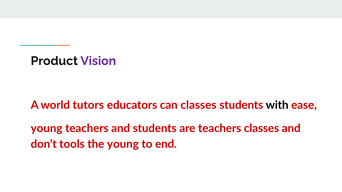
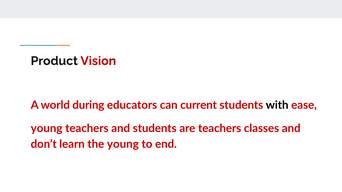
Vision colour: purple -> red (98, 61)
tutors: tutors -> during (88, 105)
can classes: classes -> current (199, 105)
tools: tools -> learn (72, 144)
